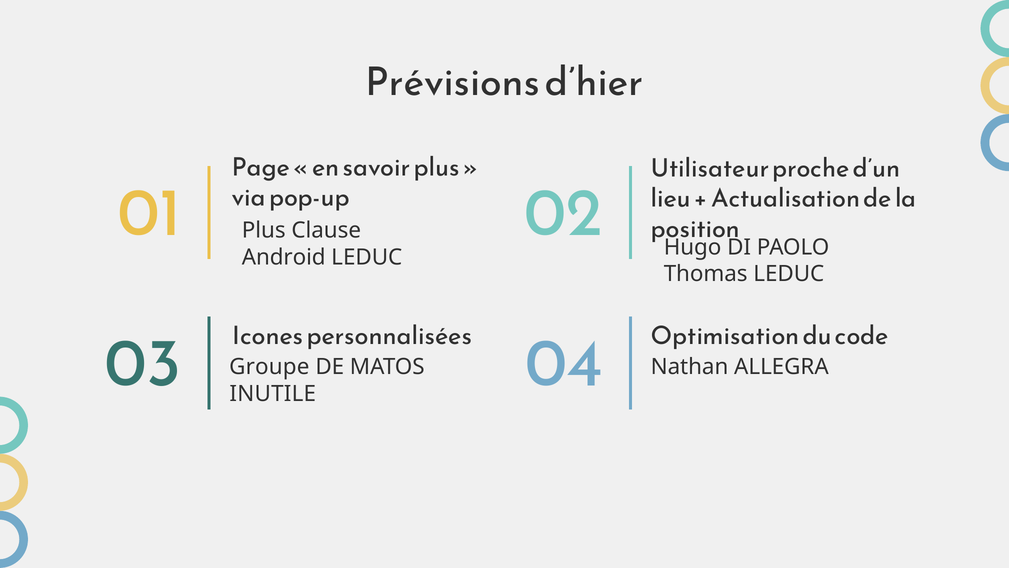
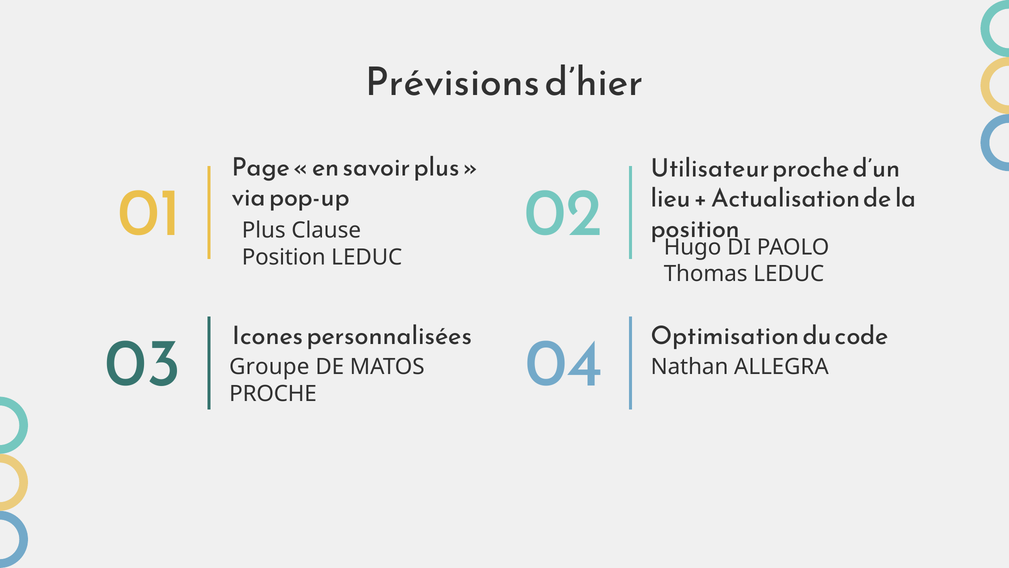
Android: Android -> Position (284, 257)
INUTILE: INUTILE -> PROCHE (273, 393)
